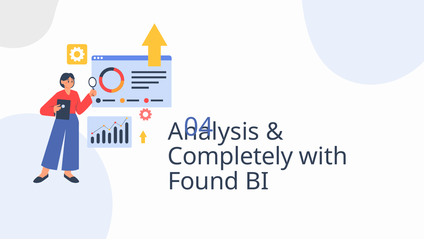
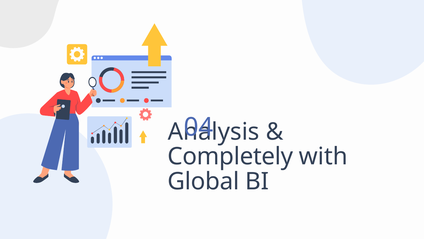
Found: Found -> Global (203, 181)
